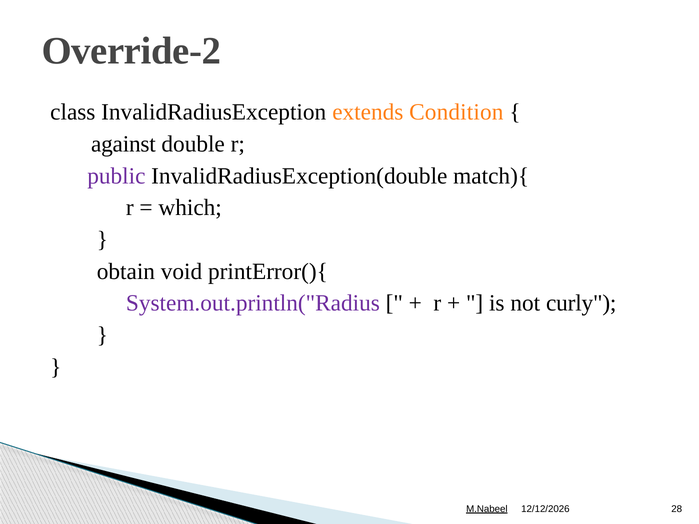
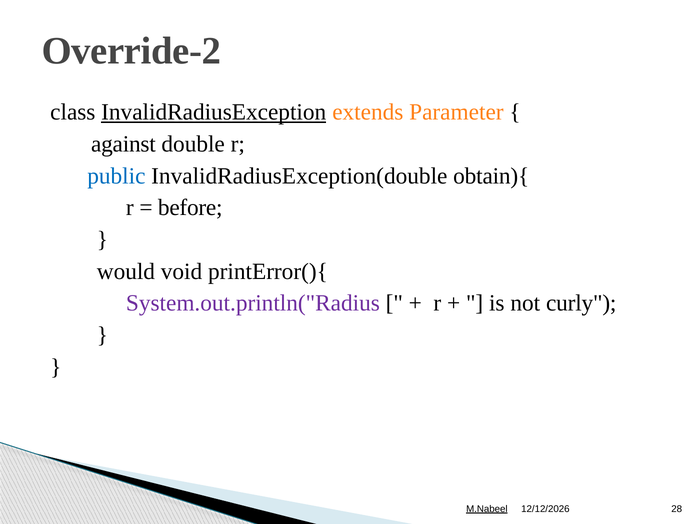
InvalidRadiusException underline: none -> present (214, 112)
Condition: Condition -> Parameter (456, 112)
public colour: purple -> blue (116, 176)
match){: match){ -> obtain){ (491, 176)
which: which -> before (190, 208)
obtain: obtain -> would (126, 271)
